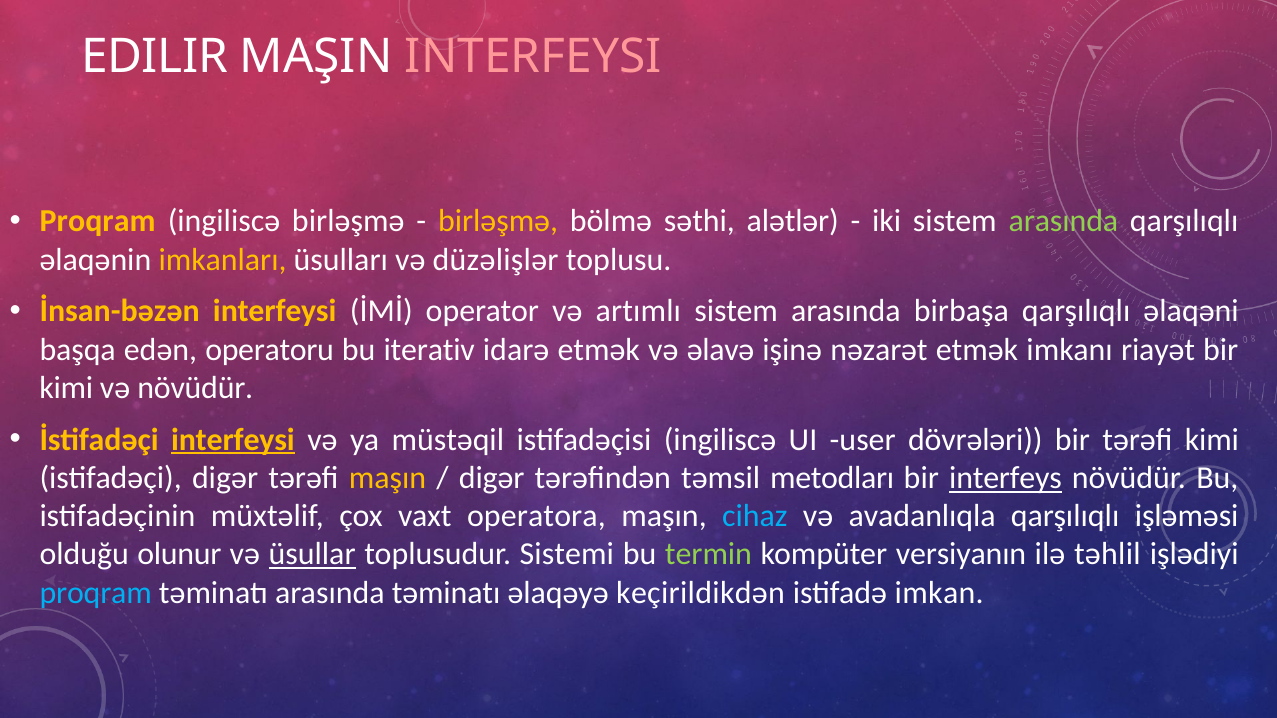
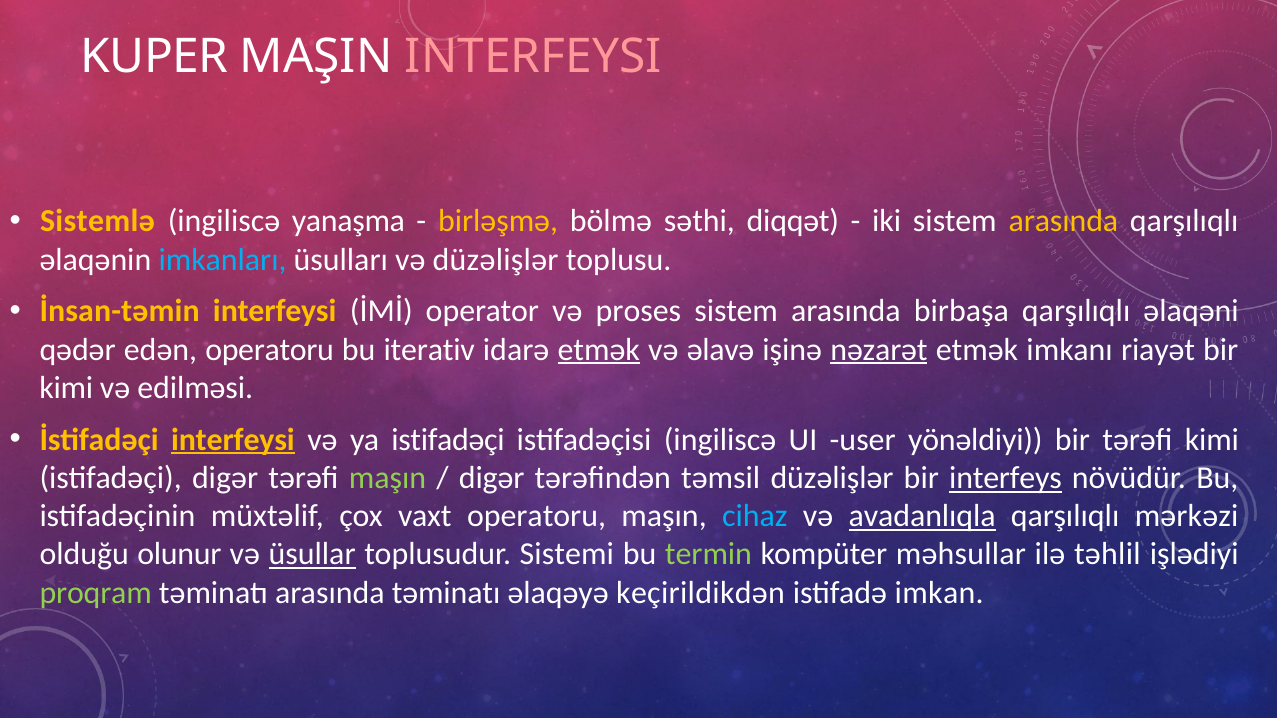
EDILIR: EDILIR -> KUPER (155, 57)
Proqram: Proqram -> Sistemlə (97, 222)
ingiliscə birləşmə: birləşmə -> yanaşma (348, 222)
alətlər: alətlər -> diqqət (793, 222)
arasında colour: light green -> yellow (1063, 222)
imkanları colour: yellow -> light blue (223, 260)
İnsan-bəzən: İnsan-bəzən -> İnsan-təmin (120, 311)
artımlı: artımlı -> proses (638, 311)
başqa: başqa -> qədər (78, 350)
etmək underline: none -> present (599, 350)
nəzarət underline: none -> present (879, 350)
və növüdür: növüdür -> edilməsi (195, 388)
ya müstəqil: müstəqil -> istifadəçi (448, 440)
dövrələri: dövrələri -> yönəldiyi (975, 440)
maşın colour: yellow -> light green (387, 478)
təmsil metodları: metodları -> düzəlişlər (832, 478)
vaxt operatora: operatora -> operatoru (536, 516)
avadanlıqla underline: none -> present (922, 516)
işləməsi: işləməsi -> mərkəzi (1187, 516)
versiyanın: versiyanın -> məhsullar (961, 555)
proqram colour: light blue -> light green (96, 593)
